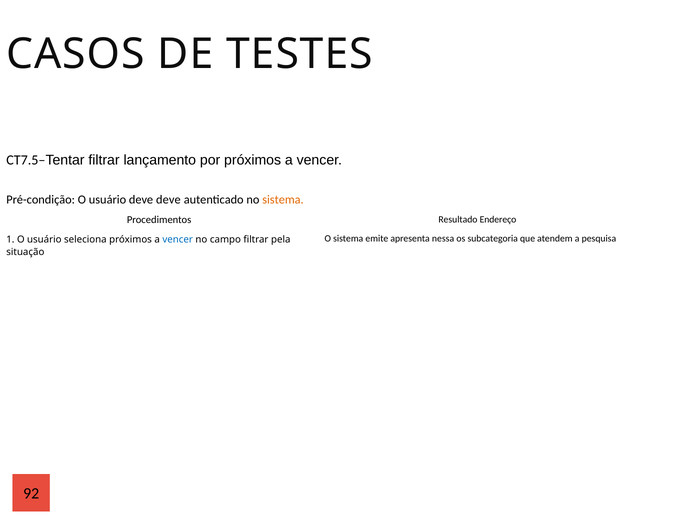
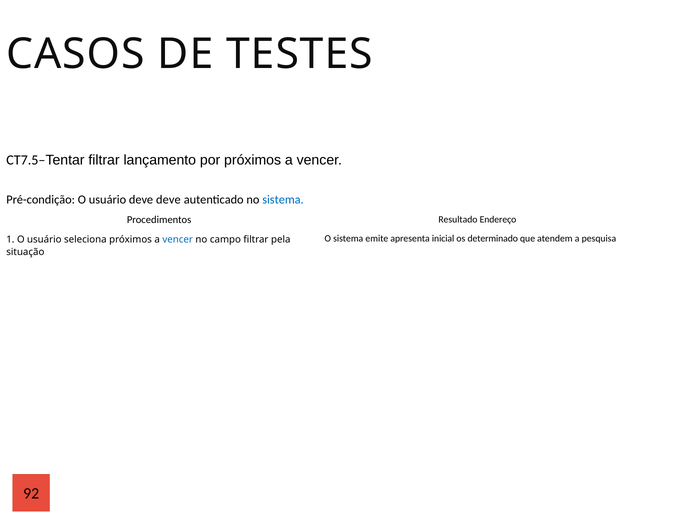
sistema colour: orange -> blue (283, 200)
nessa: nessa -> inicial (443, 239)
subcategoria: subcategoria -> determinado (493, 239)
